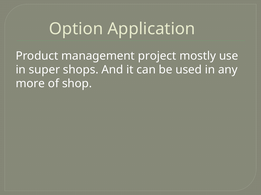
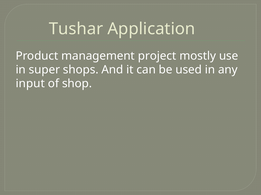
Option: Option -> Tushar (76, 29)
more: more -> input (30, 84)
